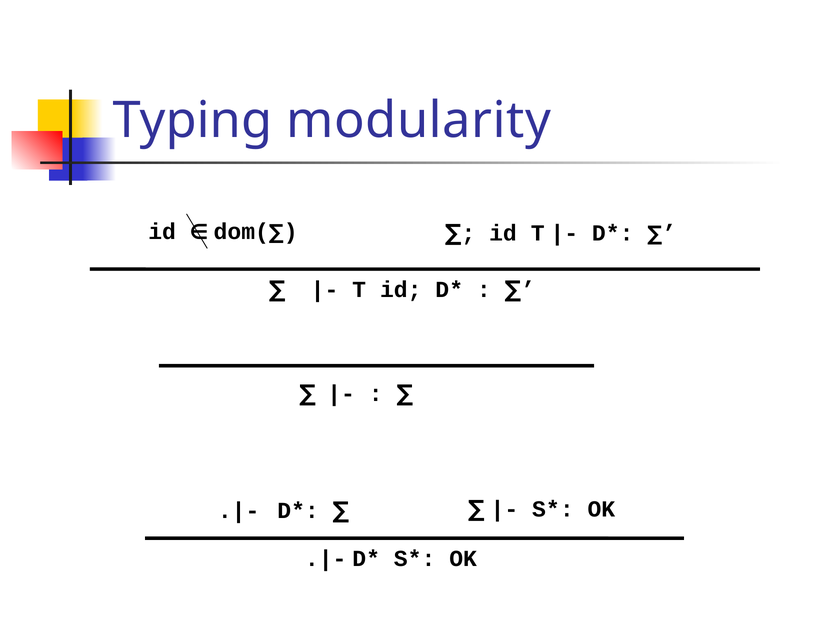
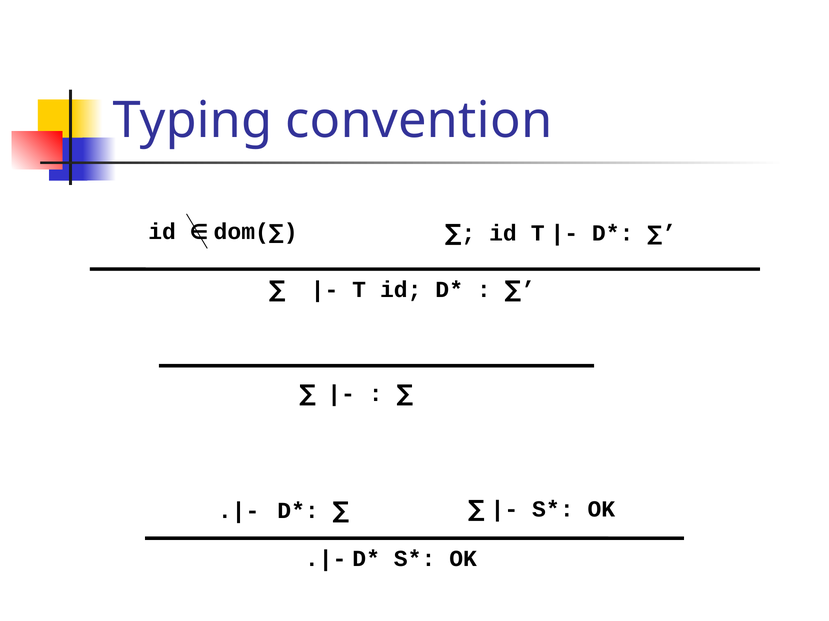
modularity: modularity -> convention (419, 121)
